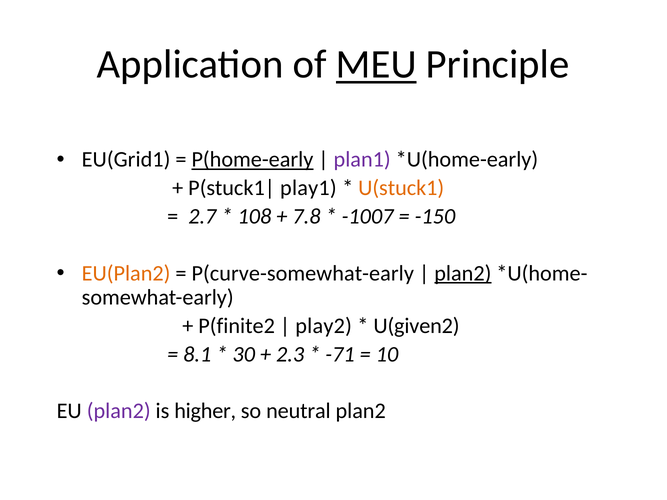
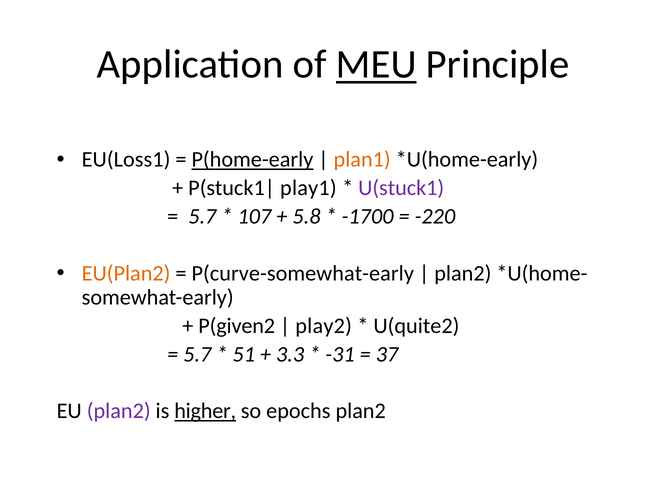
EU(Grid1: EU(Grid1 -> EU(Loss1 (126, 160)
plan1 colour: purple -> orange (362, 160)
U(stuck1 colour: orange -> purple (401, 188)
2.7: 2.7 -> 5.7 (202, 217)
108: 108 -> 107 (254, 217)
7.8: 7.8 -> 5.8 (307, 217)
-1007: -1007 -> -1700 (368, 217)
-150: -150 -> -220 (435, 217)
plan2 underline: present -> none (463, 273)
P(finite2: P(finite2 -> P(given2 (237, 326)
U(given2: U(given2 -> U(quite2 (416, 326)
8.1: 8.1 -> 5.7 (197, 354)
30: 30 -> 51 (244, 354)
2.3: 2.3 -> 3.3 (290, 354)
-71: -71 -> -31 (340, 354)
10: 10 -> 37 (387, 354)
higher underline: none -> present (205, 411)
neutral: neutral -> epochs (298, 411)
